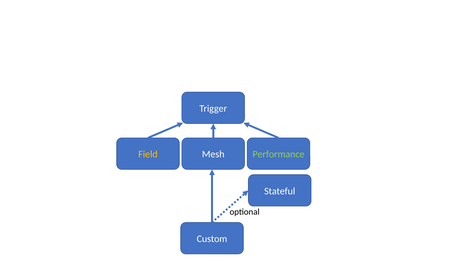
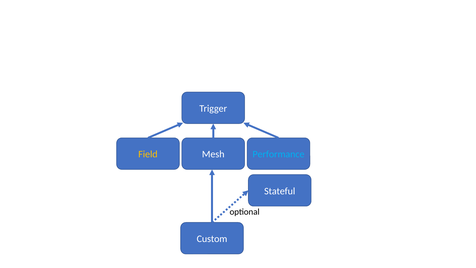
Performance colour: light green -> light blue (279, 154)
